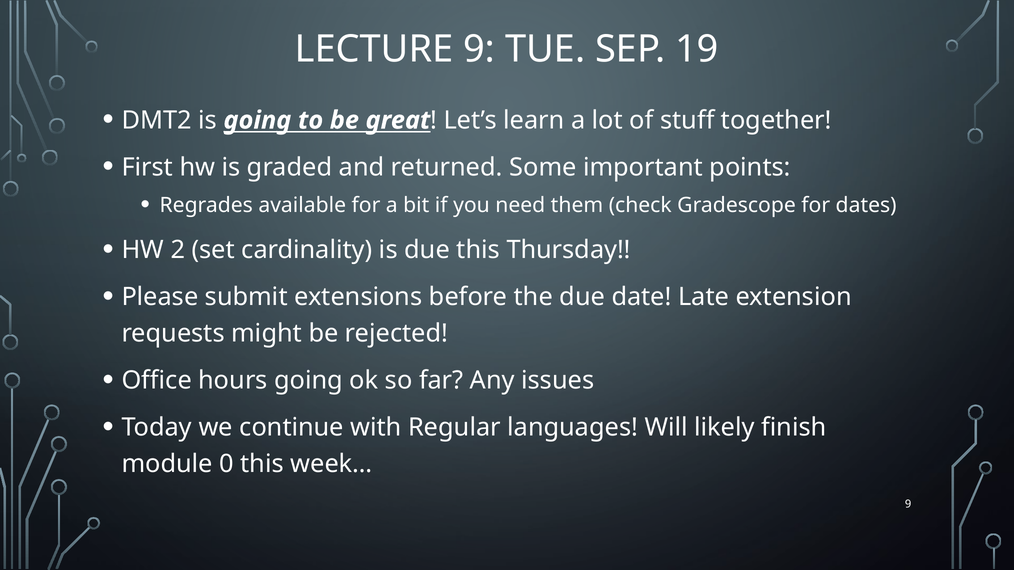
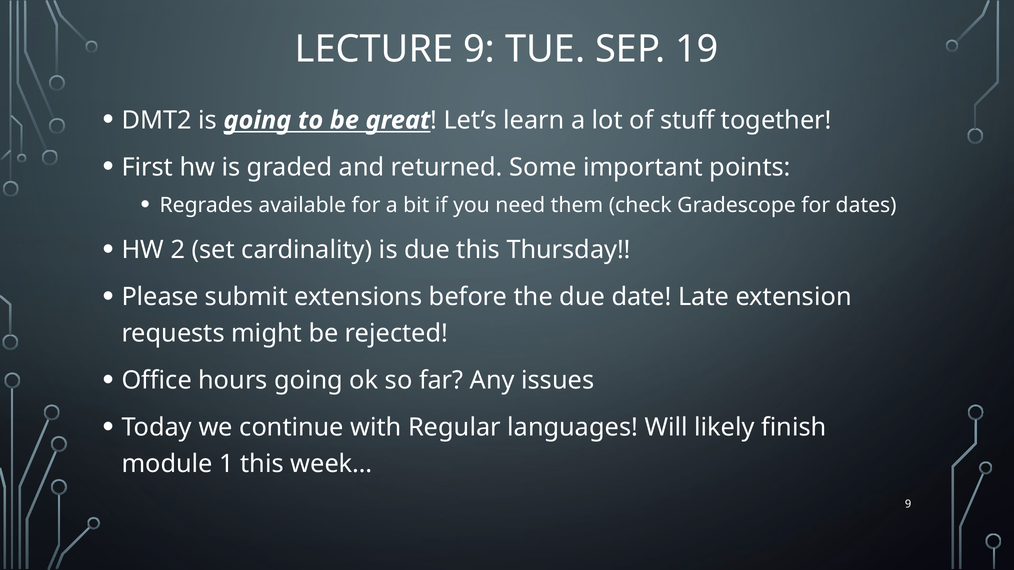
0: 0 -> 1 (227, 464)
